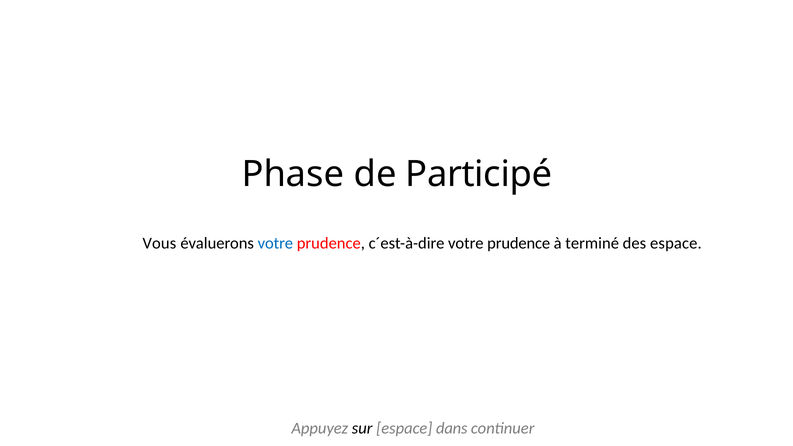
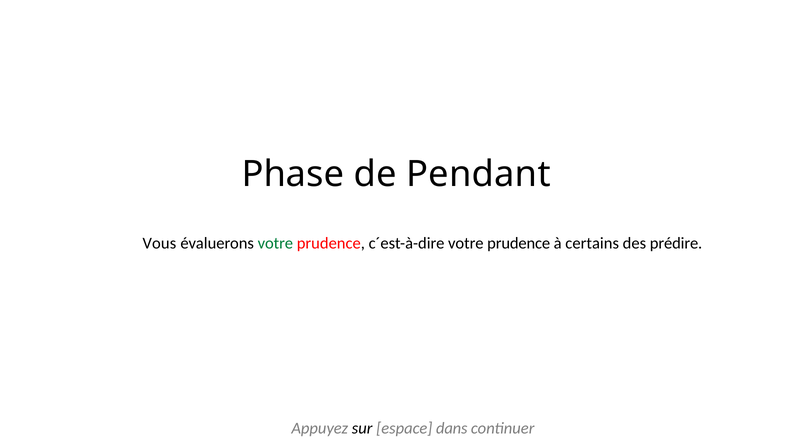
Participé: Participé -> Pendant (478, 174)
votre colour: blue -> green (275, 243)
terminé: terminé -> certains (592, 243)
des espace: espace -> prédire (676, 243)
